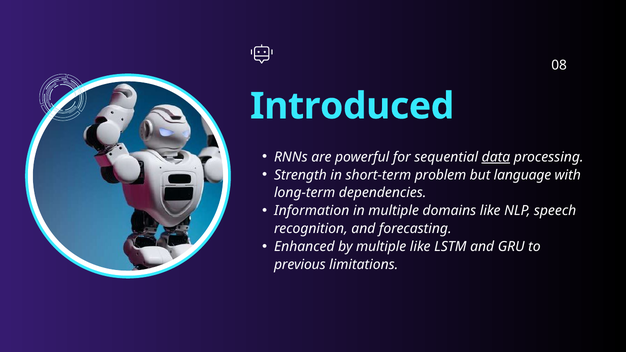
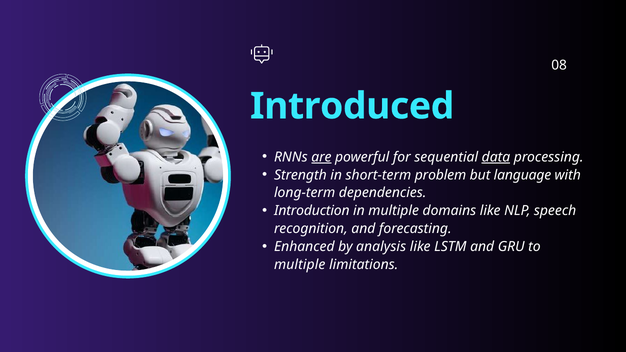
are underline: none -> present (321, 157)
Information: Information -> Introduction (312, 211)
by multiple: multiple -> analysis (381, 247)
previous: previous -> multiple (300, 265)
